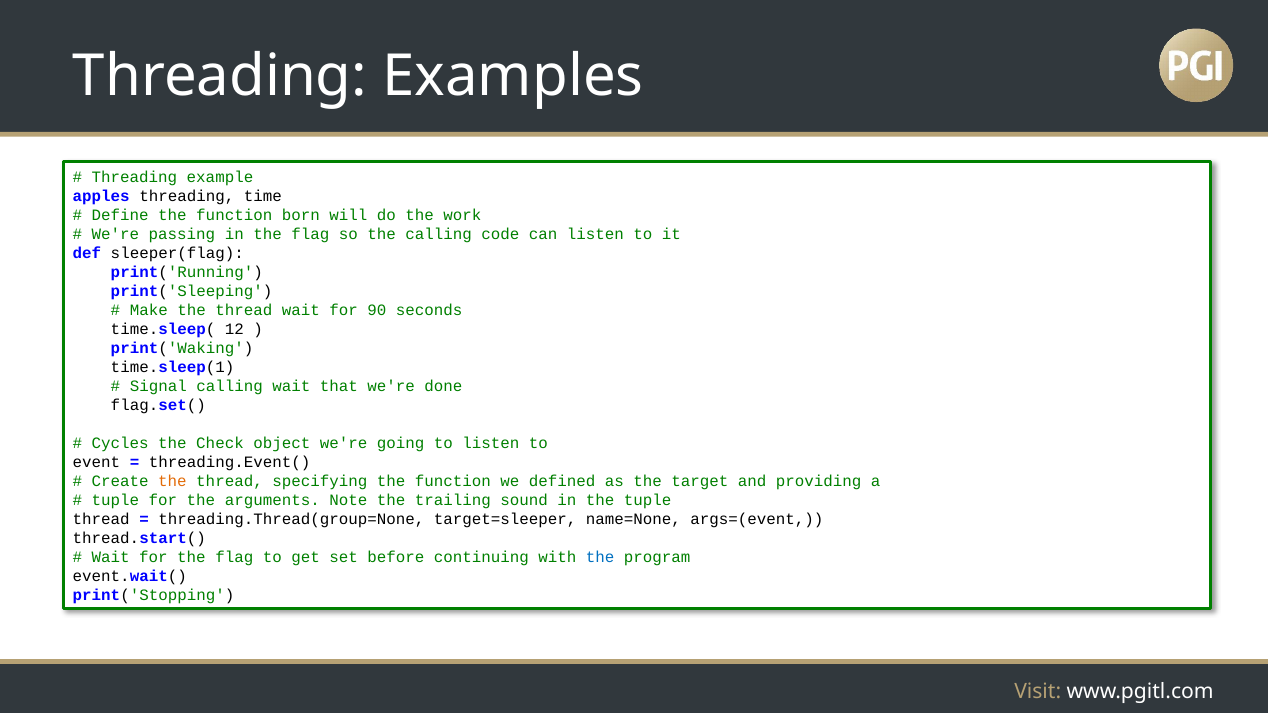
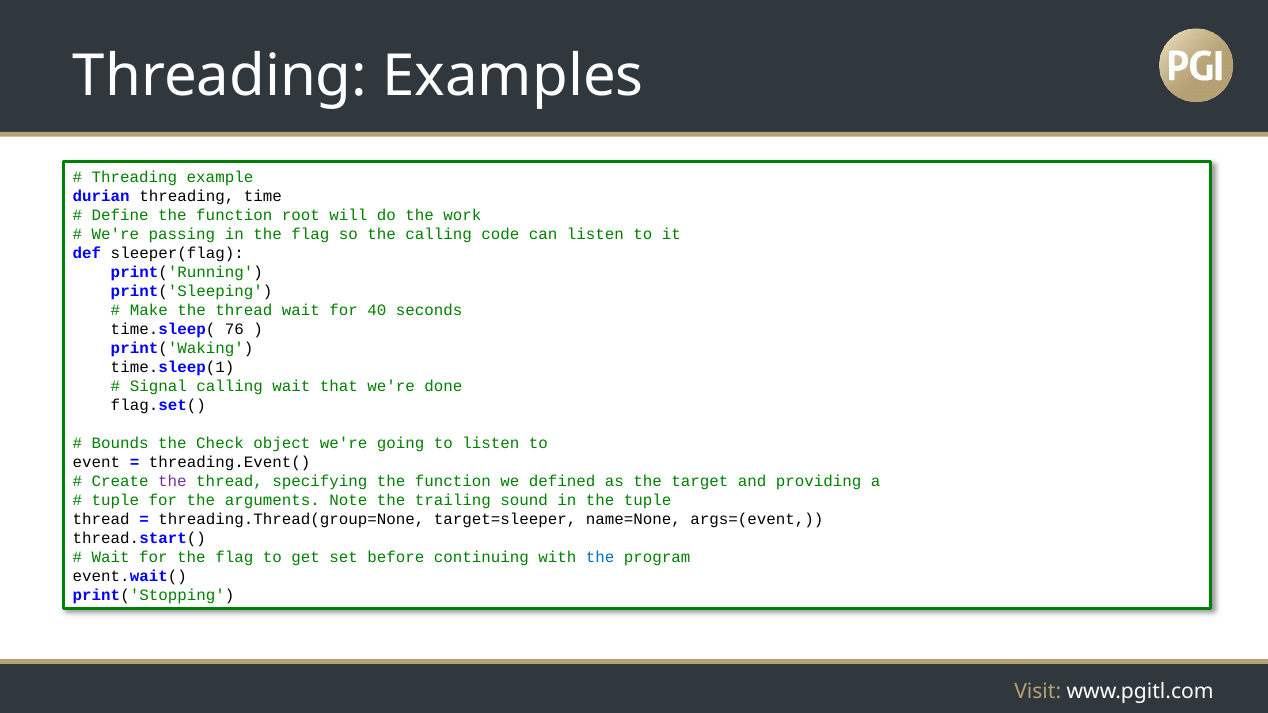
apples: apples -> durian (101, 196)
born: born -> root (301, 215)
90: 90 -> 40 (377, 310)
12: 12 -> 76 (234, 329)
Cycles: Cycles -> Bounds (120, 443)
the colour: orange -> purple (172, 481)
